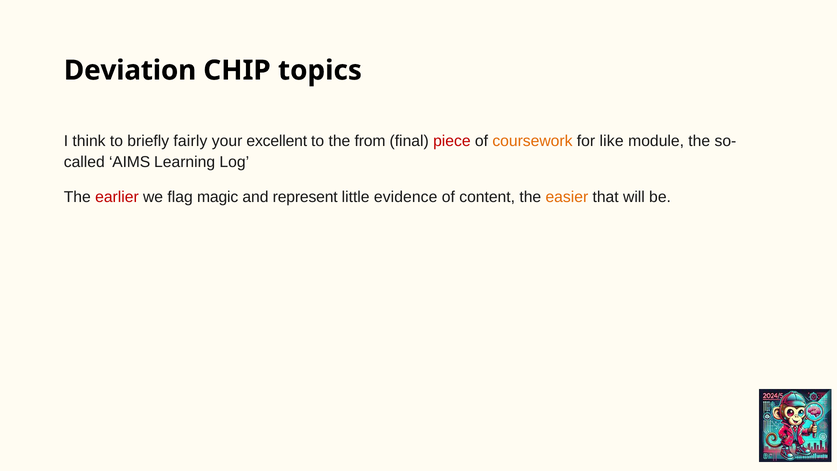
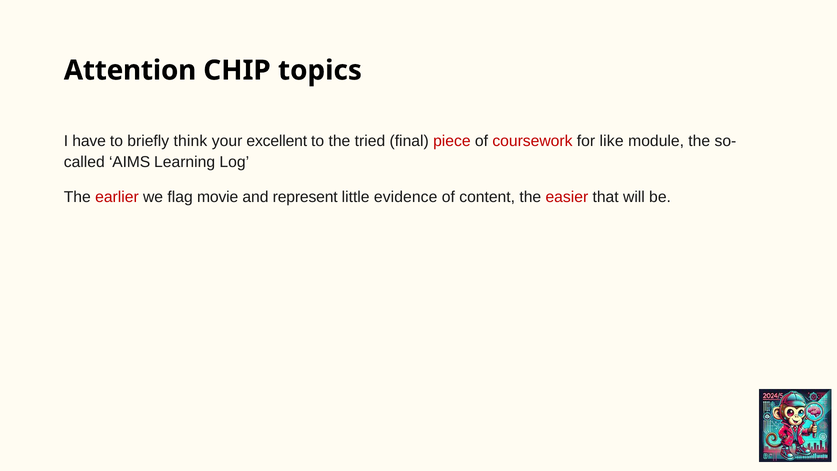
Deviation: Deviation -> Attention (130, 70)
think: think -> have (89, 141)
fairly: fairly -> think (190, 141)
from: from -> tried (370, 141)
coursework colour: orange -> red (532, 141)
magic: magic -> movie (218, 197)
easier colour: orange -> red (567, 197)
